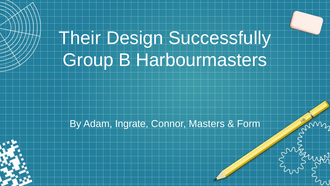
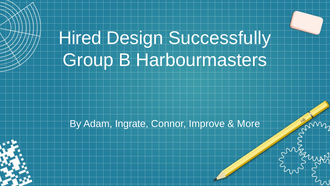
Their: Their -> Hired (80, 38)
Masters: Masters -> Improve (207, 124)
Form: Form -> More (249, 124)
